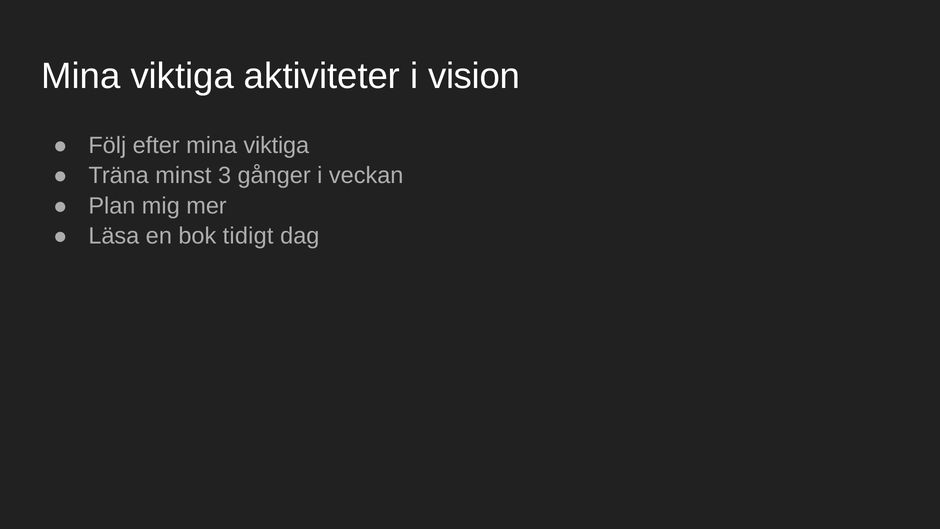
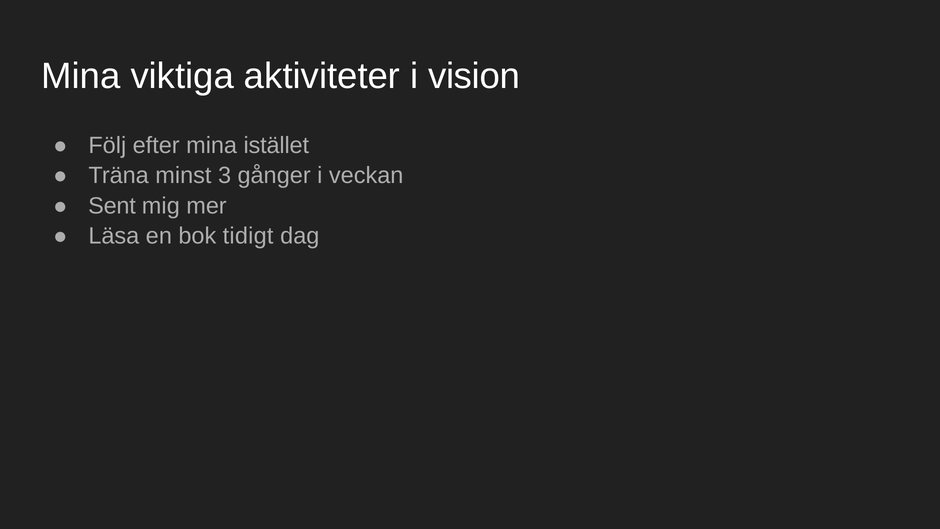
efter mina viktiga: viktiga -> istället (276, 145)
Plan: Plan -> Sent (112, 206)
